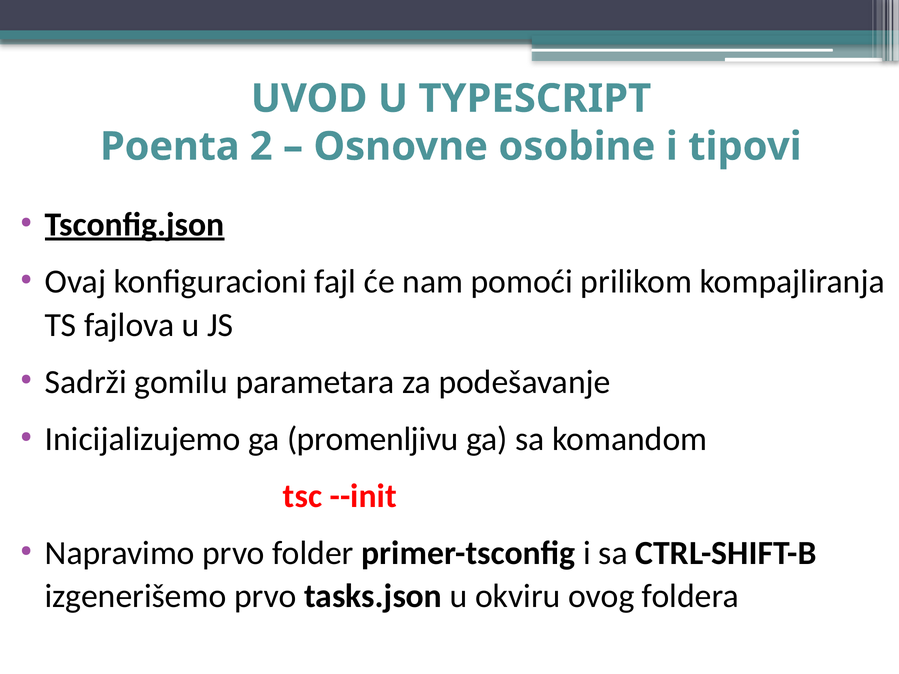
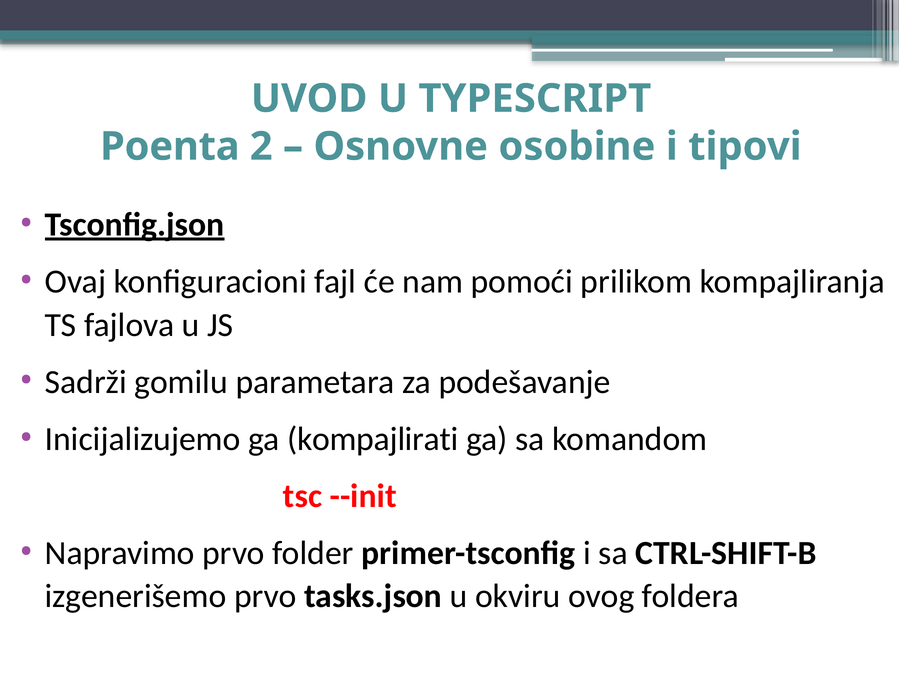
promenljivu: promenljivu -> kompajlirati (373, 439)
